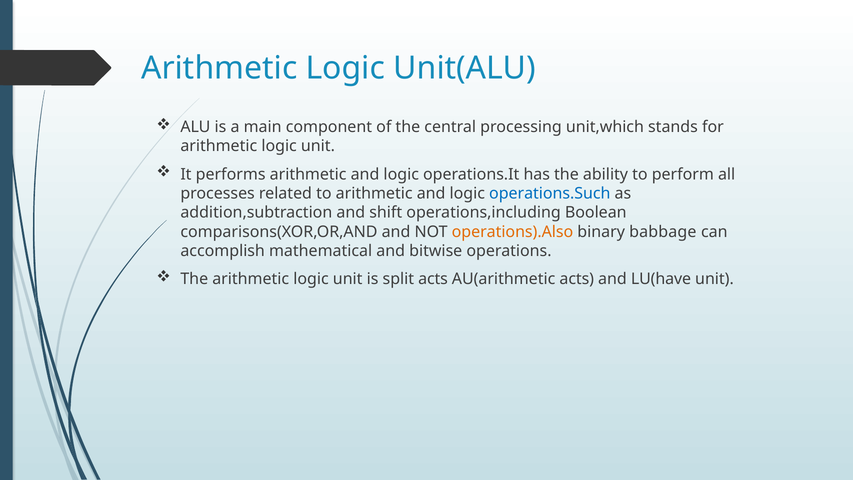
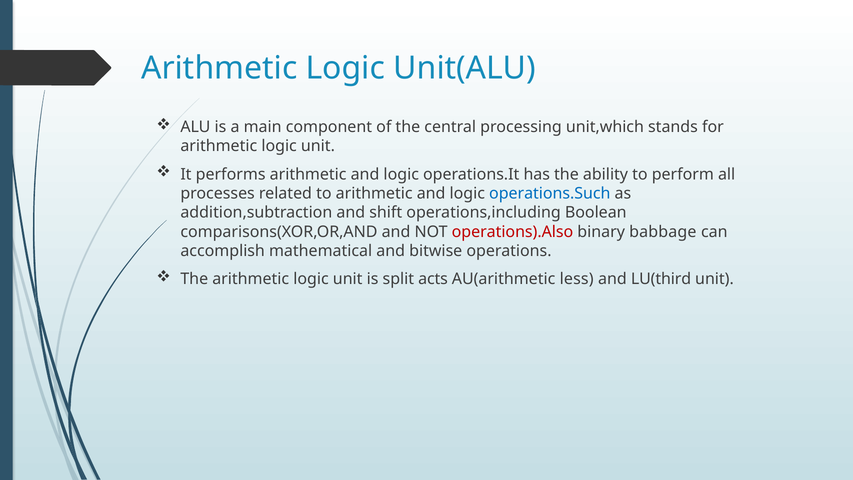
operations).Also colour: orange -> red (512, 232)
AU(arithmetic acts: acts -> less (577, 279)
LU(have: LU(have -> LU(third (661, 279)
